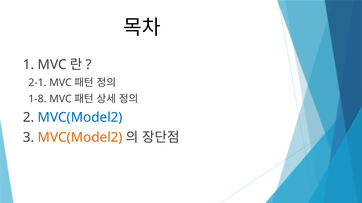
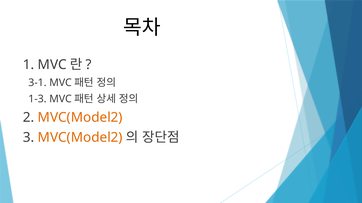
2-1: 2-1 -> 3-1 (37, 83)
1-8: 1-8 -> 1-3 (37, 99)
MVC(Model2 colour: blue -> orange (80, 118)
